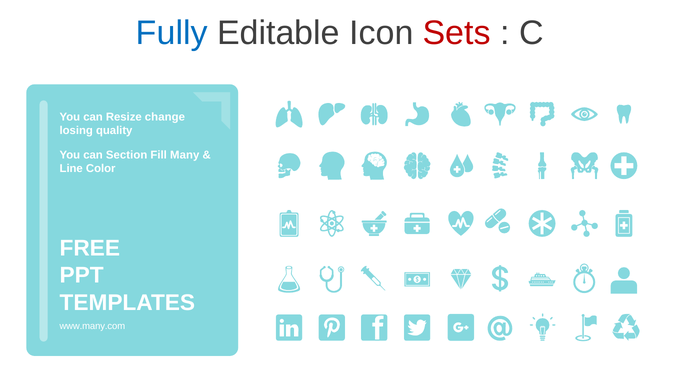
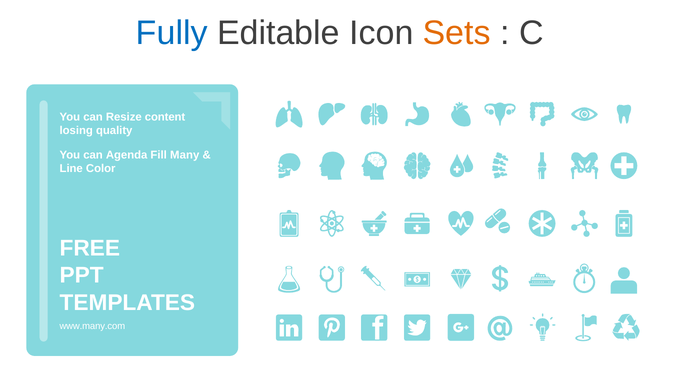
Sets colour: red -> orange (457, 33)
change: change -> content (165, 117)
Section: Section -> Agenda (127, 155)
